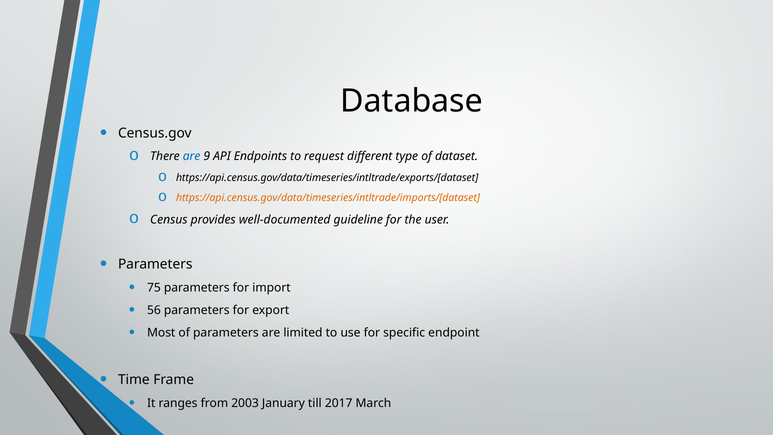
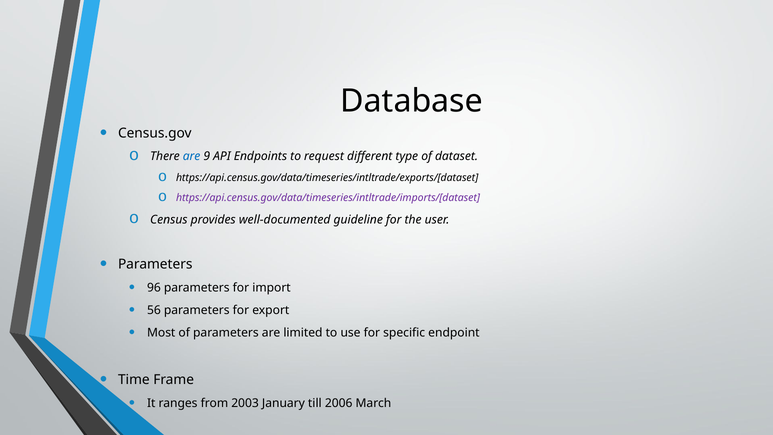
https://api.census.gov/data/timeseries/intltrade/imports/[dataset colour: orange -> purple (328, 198)
75: 75 -> 96 (154, 288)
2017: 2017 -> 2006 (339, 403)
